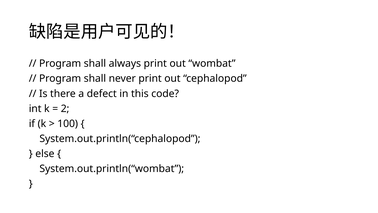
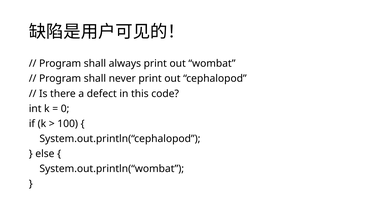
2: 2 -> 0 (65, 108)
